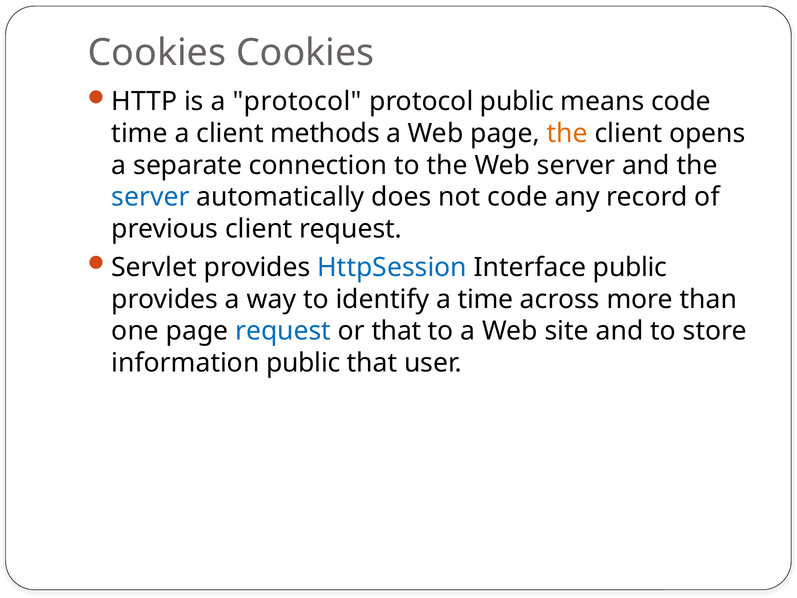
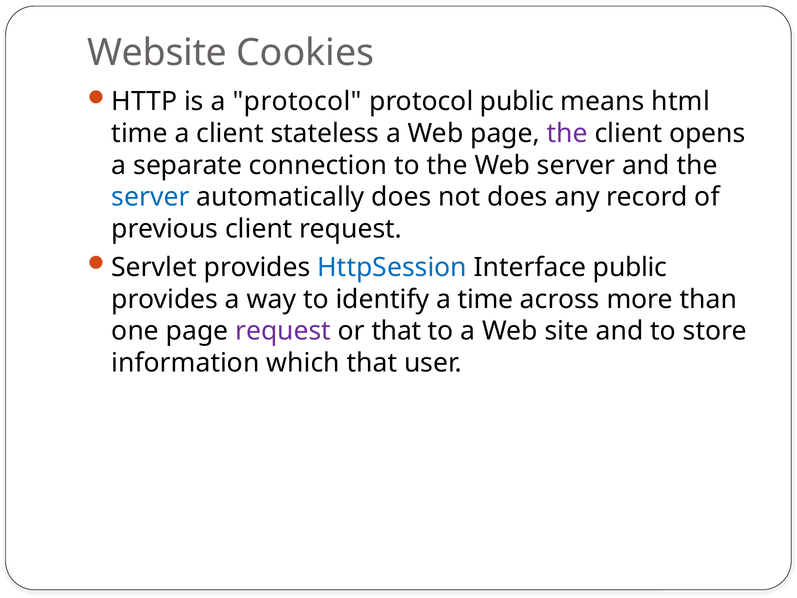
Cookies: Cookies -> Website (157, 53)
means code: code -> html (681, 101)
methods: methods -> stateless (325, 133)
the colour: orange -> purple (567, 133)
not code: code -> does (518, 197)
request colour: blue -> purple (283, 331)
information public: public -> which (303, 363)
